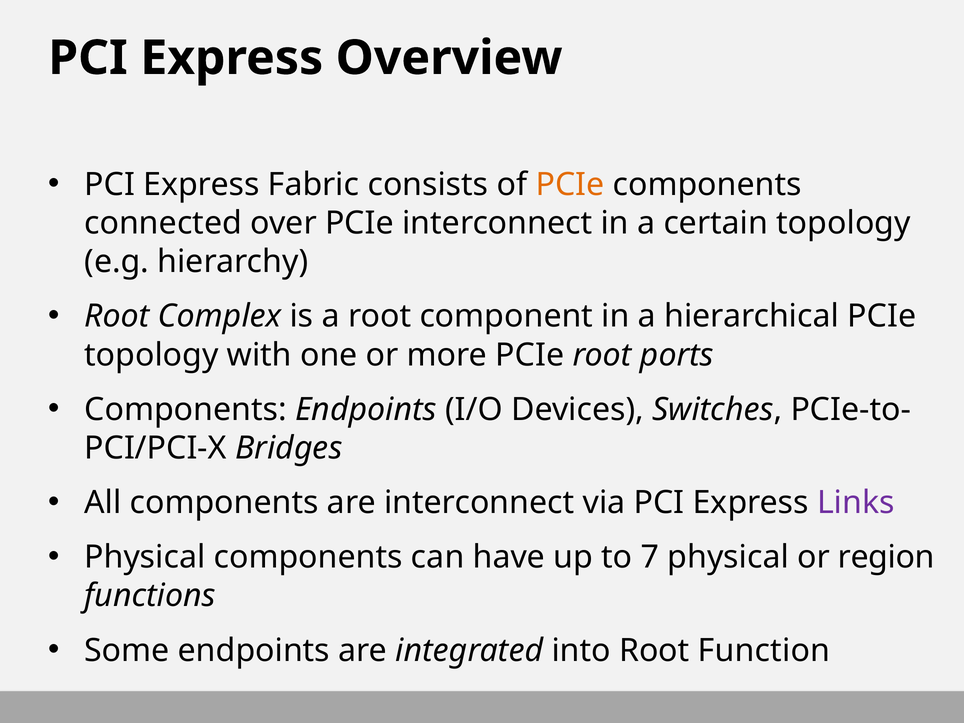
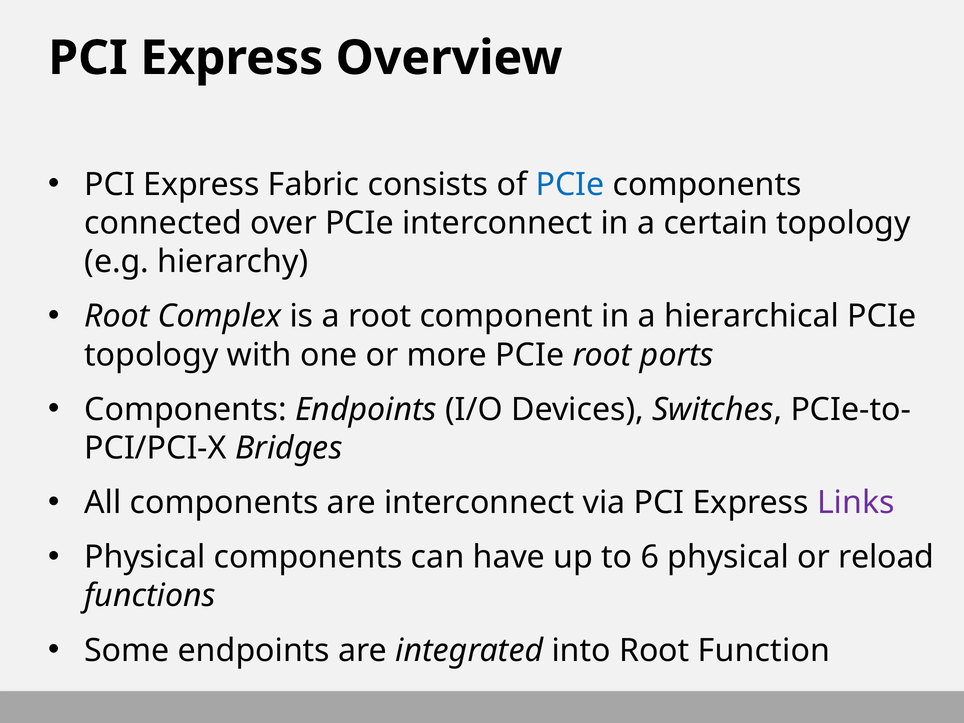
PCIe colour: orange -> blue (570, 185)
7: 7 -> 6 (650, 557)
region: region -> reload (886, 557)
